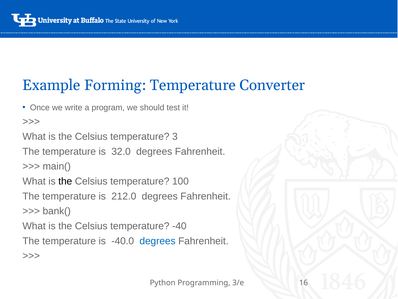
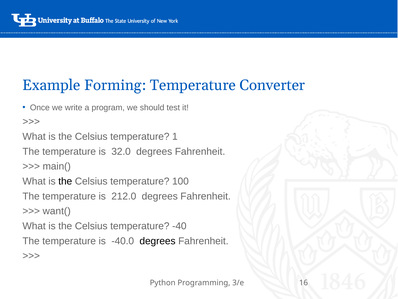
3: 3 -> 1 (175, 136)
bank(: bank( -> want( (57, 211)
degrees colour: blue -> black (158, 241)
